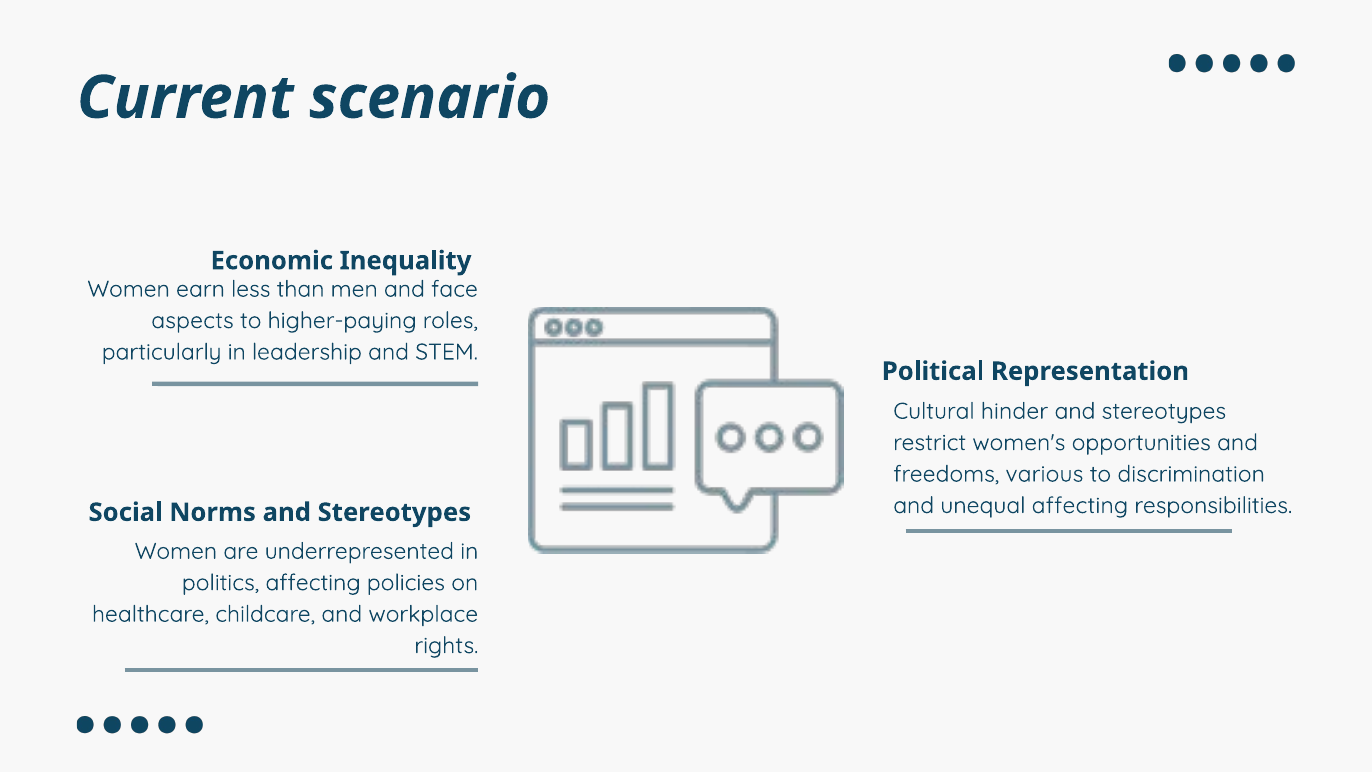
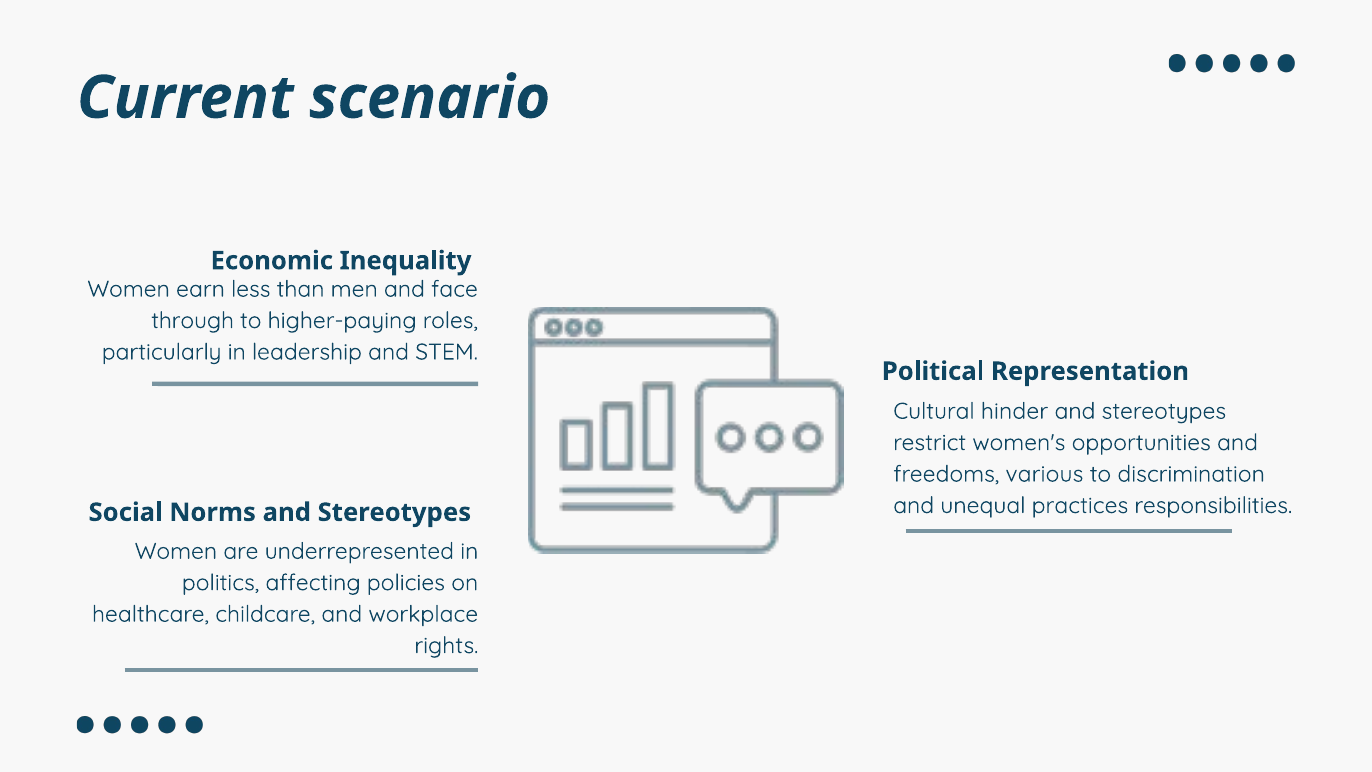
aspects: aspects -> through (193, 320)
unequal affecting: affecting -> practices (1080, 505)
